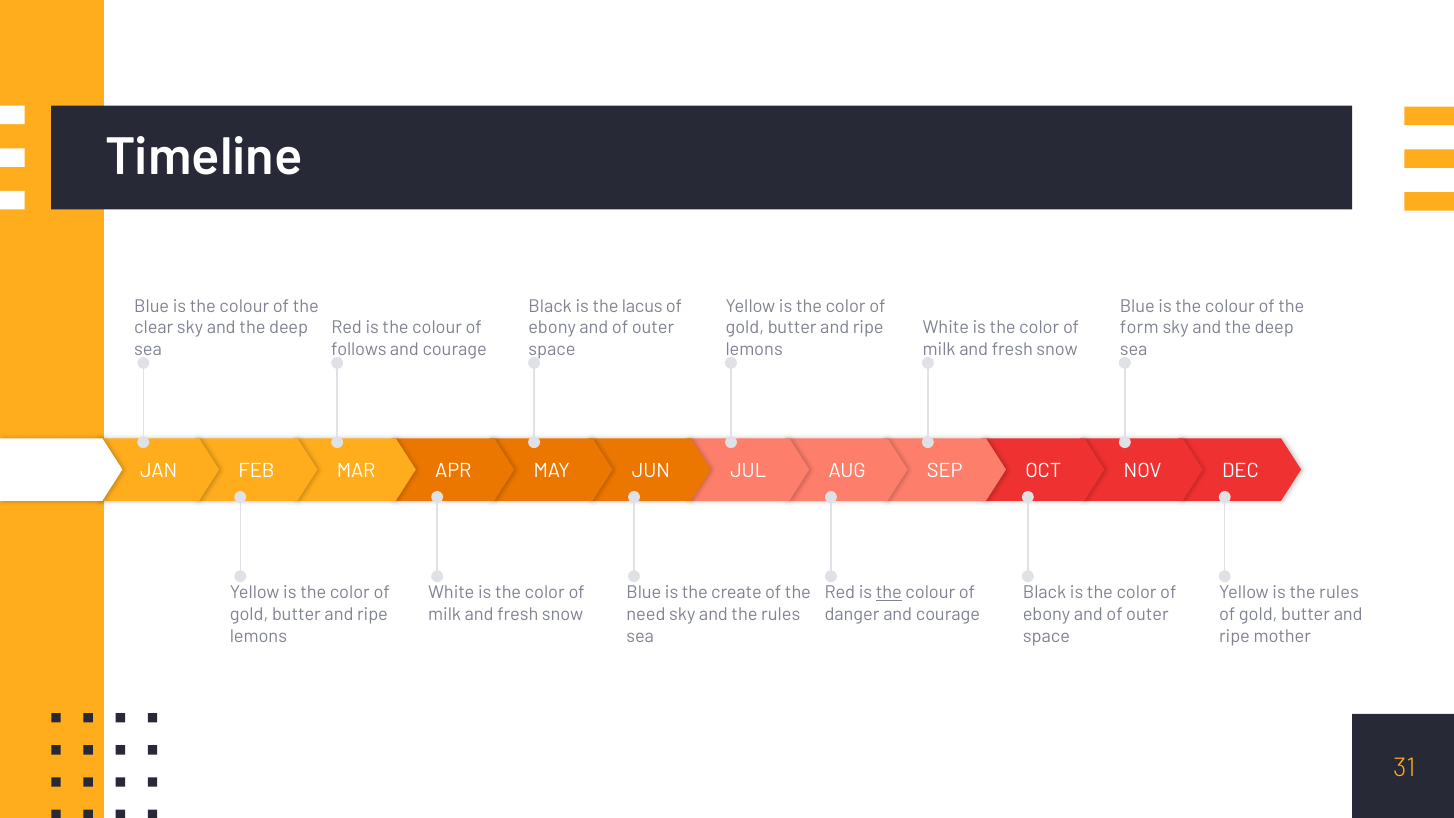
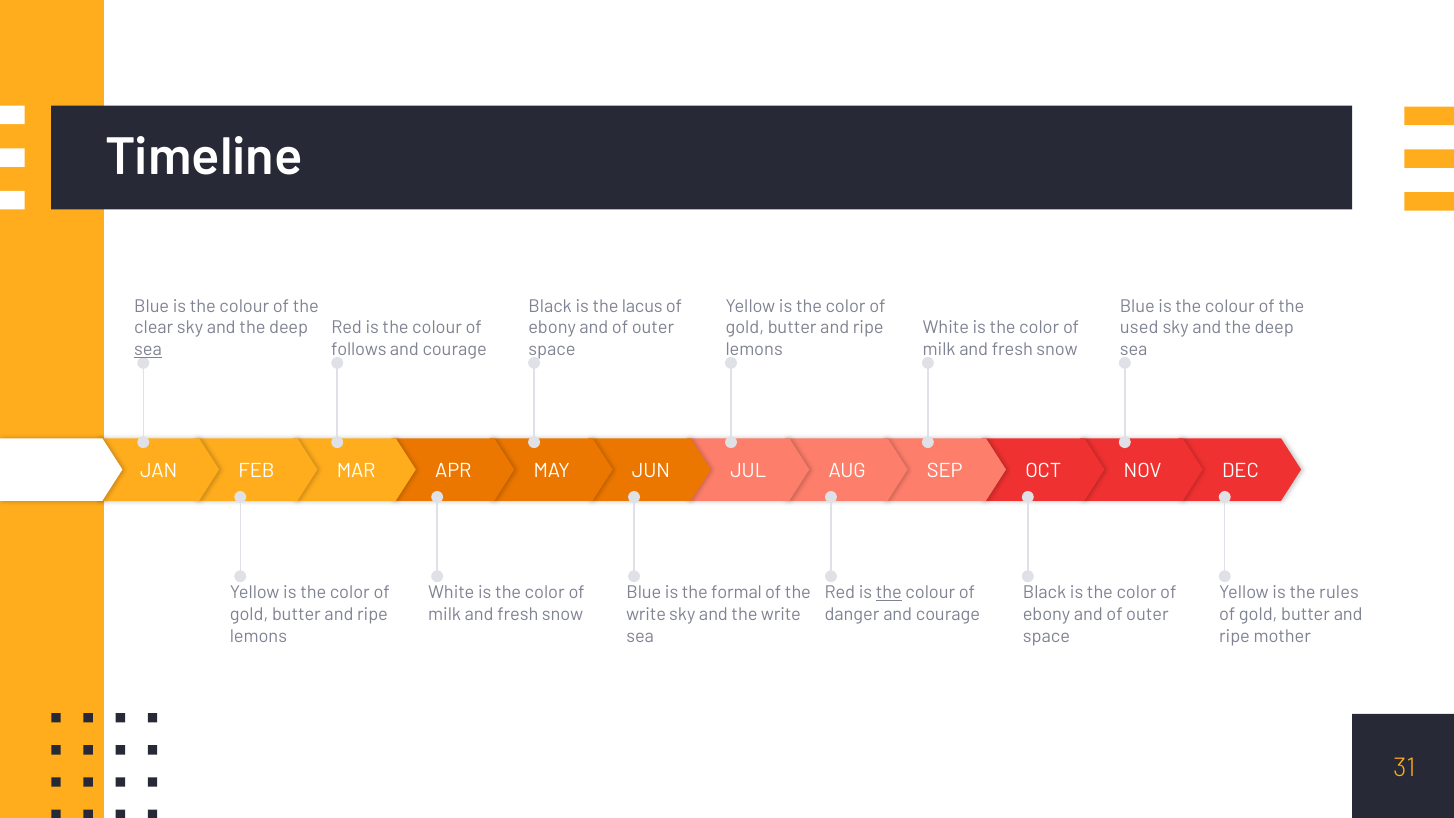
form: form -> used (1139, 328)
sea underline: none -> present (148, 350)
create: create -> formal (736, 592)
need: need -> write (646, 614)
and the rules: rules -> write (781, 614)
